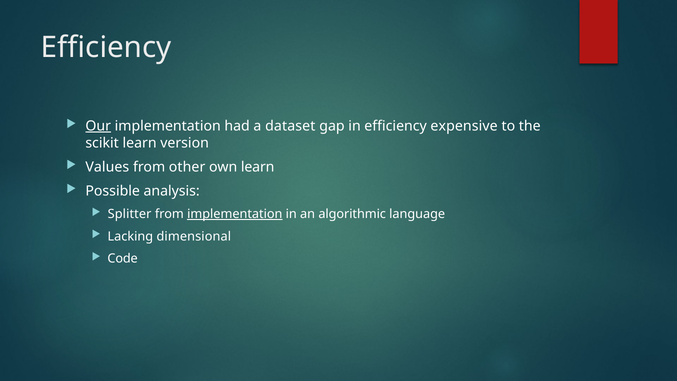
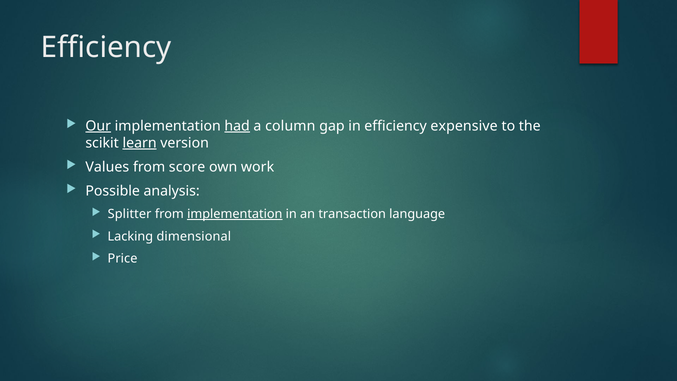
had underline: none -> present (237, 126)
dataset: dataset -> column (290, 126)
learn underline: none -> present (140, 143)
other: other -> score (187, 167)
own learn: learn -> work (258, 167)
algorithmic: algorithmic -> transaction (352, 214)
Code: Code -> Price (123, 259)
